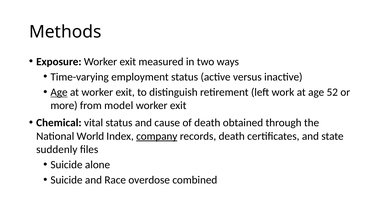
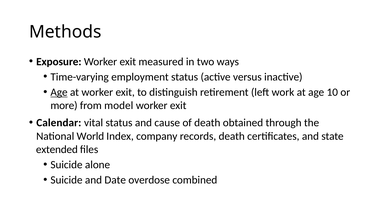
52: 52 -> 10 (332, 92)
Chemical: Chemical -> Calendar (59, 123)
company underline: present -> none (157, 136)
suddenly: suddenly -> extended (57, 150)
Race: Race -> Date (115, 180)
